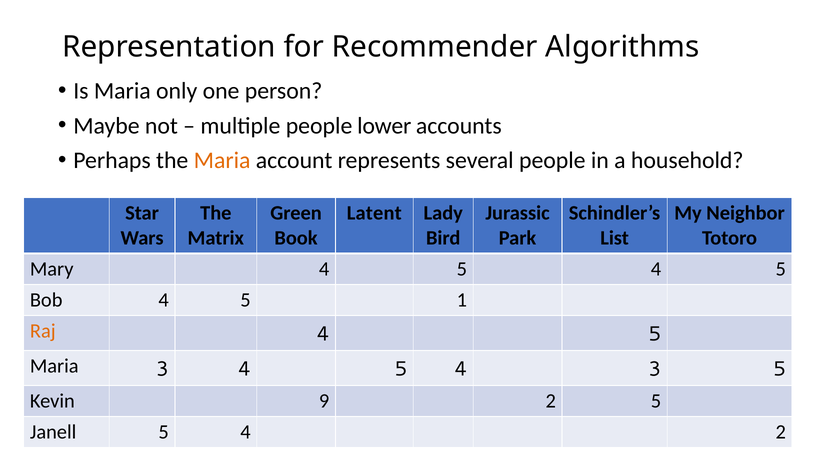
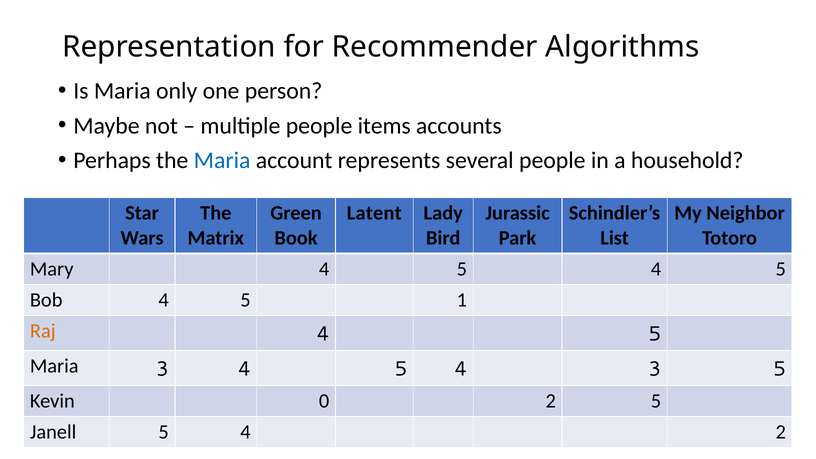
lower: lower -> items (384, 126)
Maria colour: orange -> blue (222, 160)
9: 9 -> 0 (324, 401)
